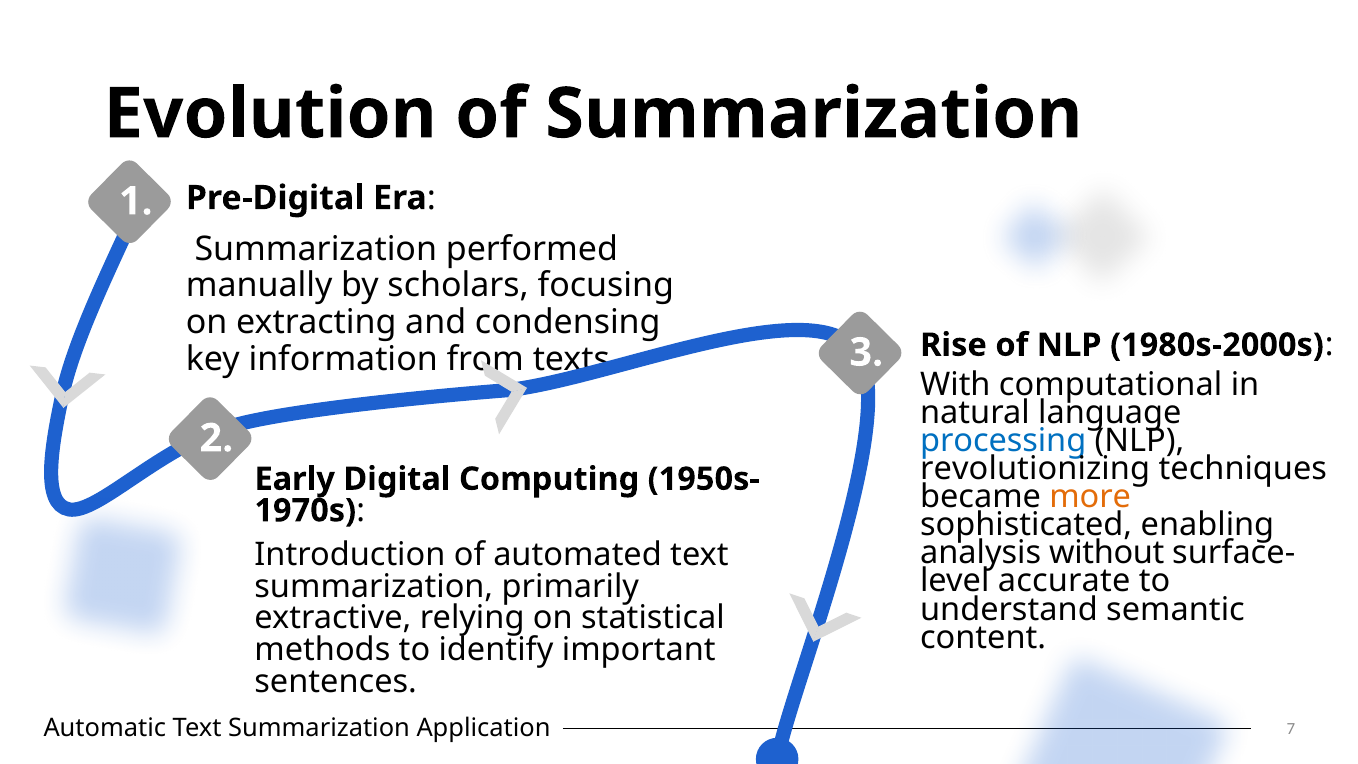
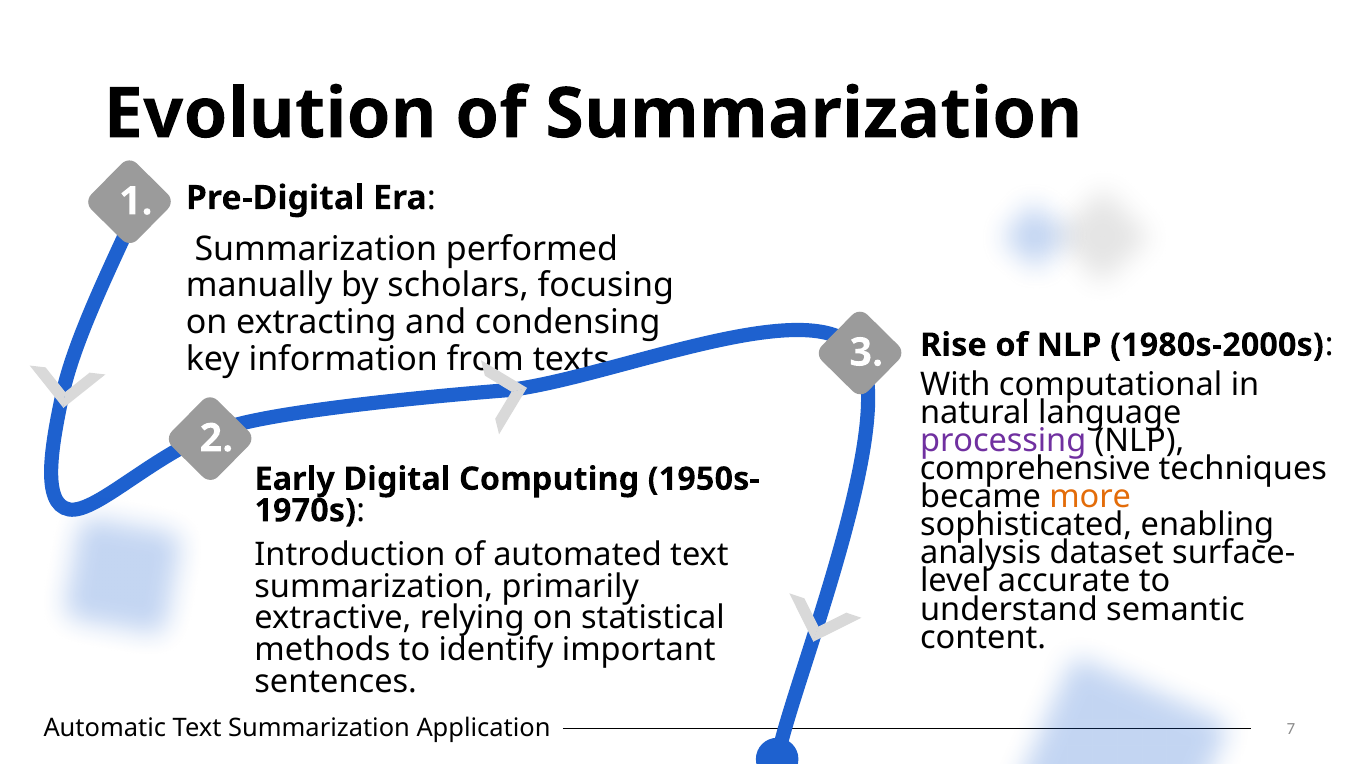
processing colour: blue -> purple (1003, 441)
revolutionizing: revolutionizing -> comprehensive (1035, 469)
without: without -> dataset (1107, 553)
